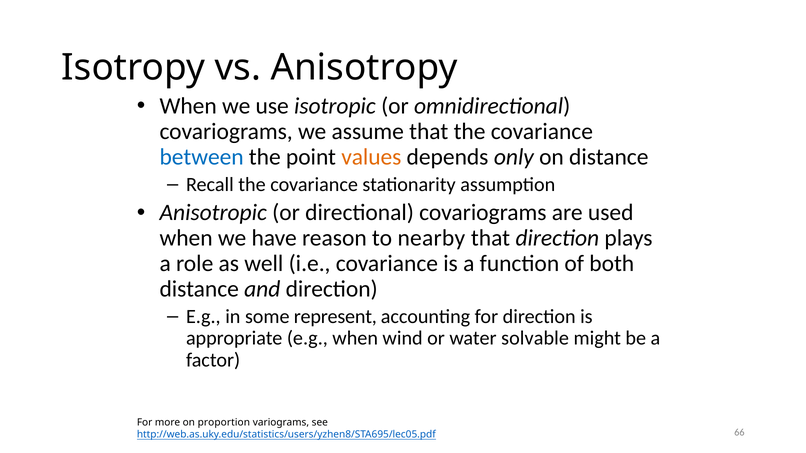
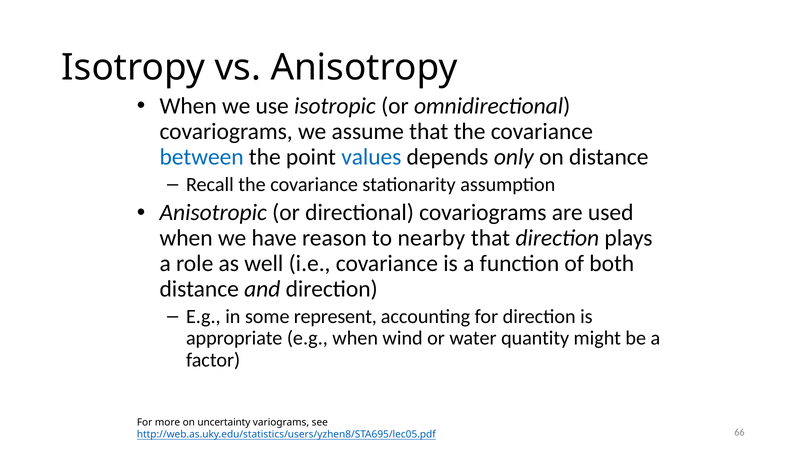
values colour: orange -> blue (371, 157)
solvable: solvable -> quantity (535, 338)
proportion: proportion -> uncertainty (224, 423)
